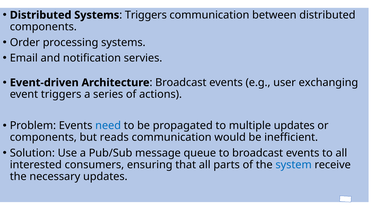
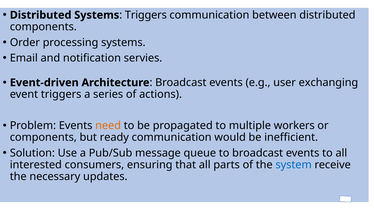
need colour: blue -> orange (108, 126)
multiple updates: updates -> workers (294, 126)
reads: reads -> ready (114, 138)
